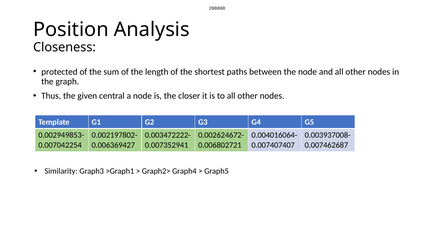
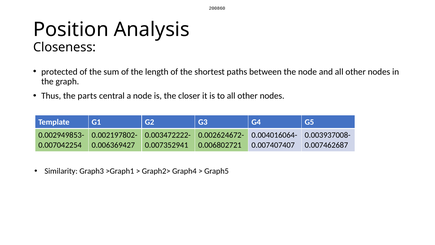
given: given -> parts (87, 96)
